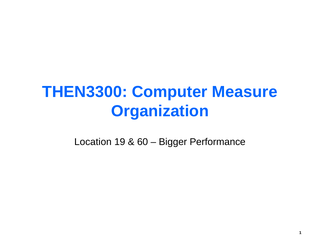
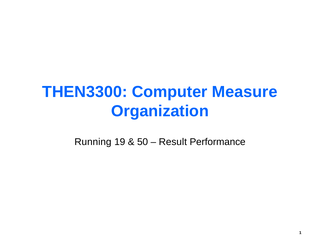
Location: Location -> Running (93, 142)
60: 60 -> 50 (143, 142)
Bigger: Bigger -> Result (173, 142)
